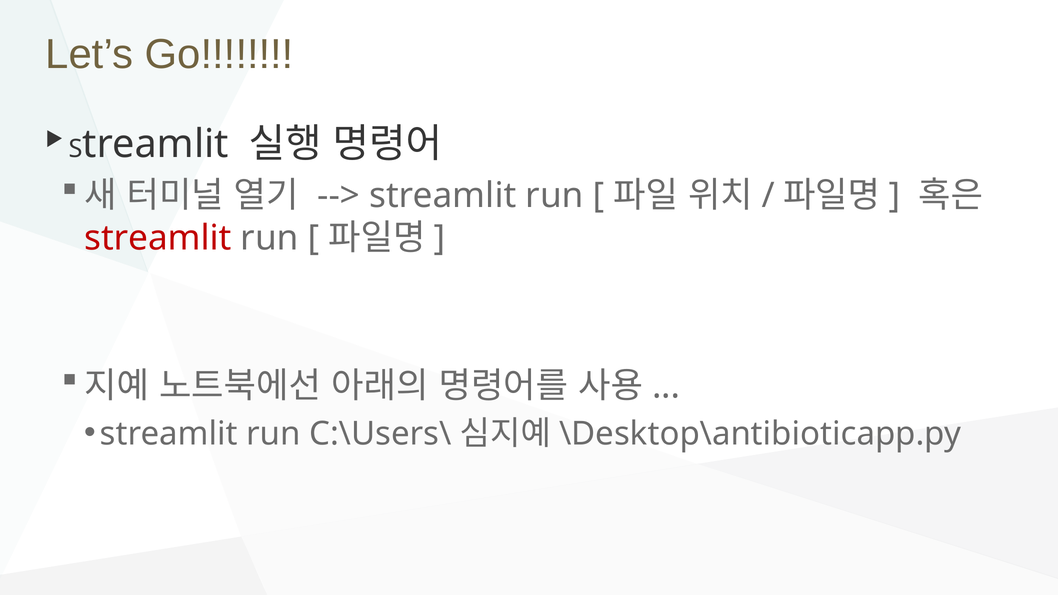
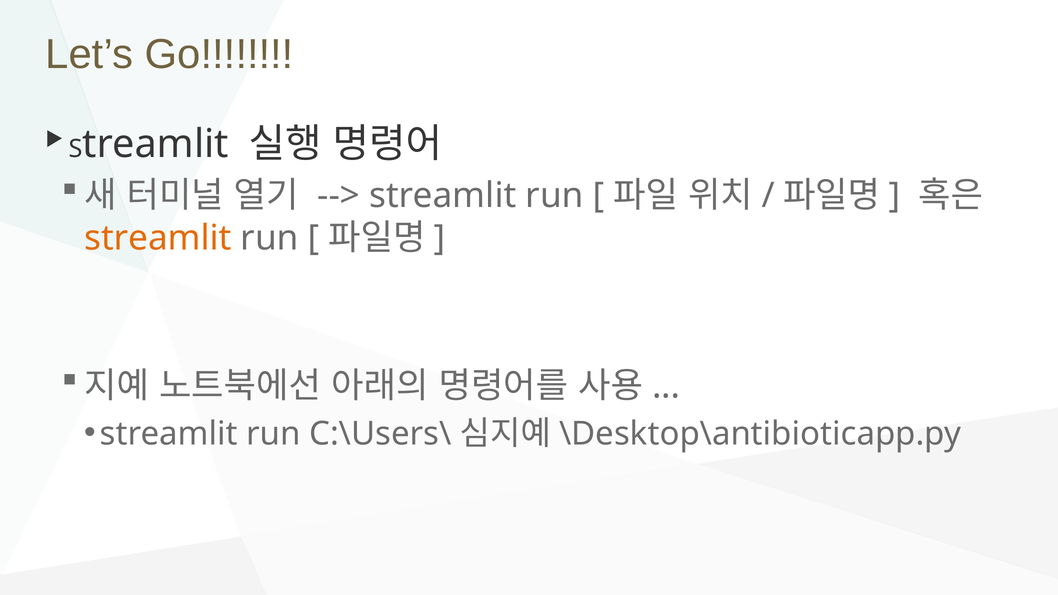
streamlit colour: red -> orange (158, 238)
